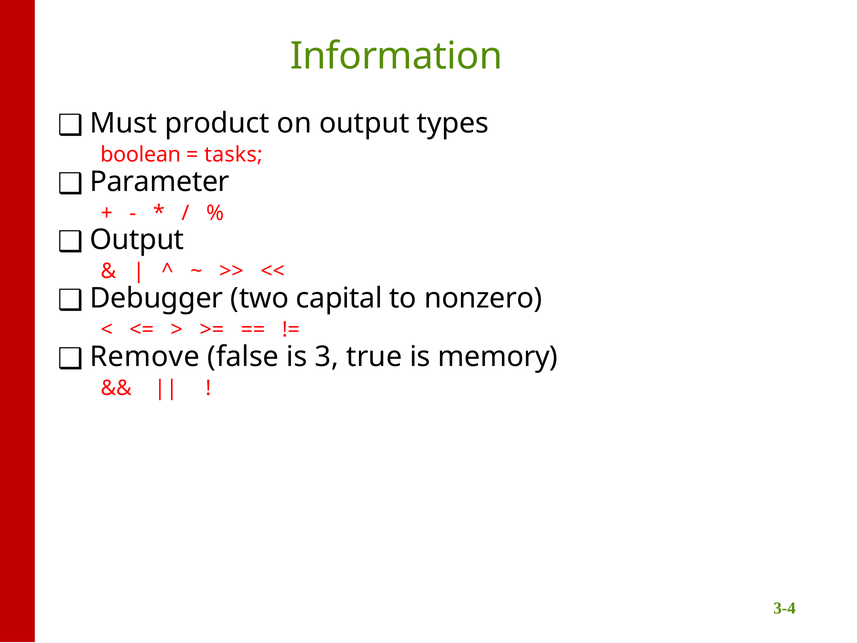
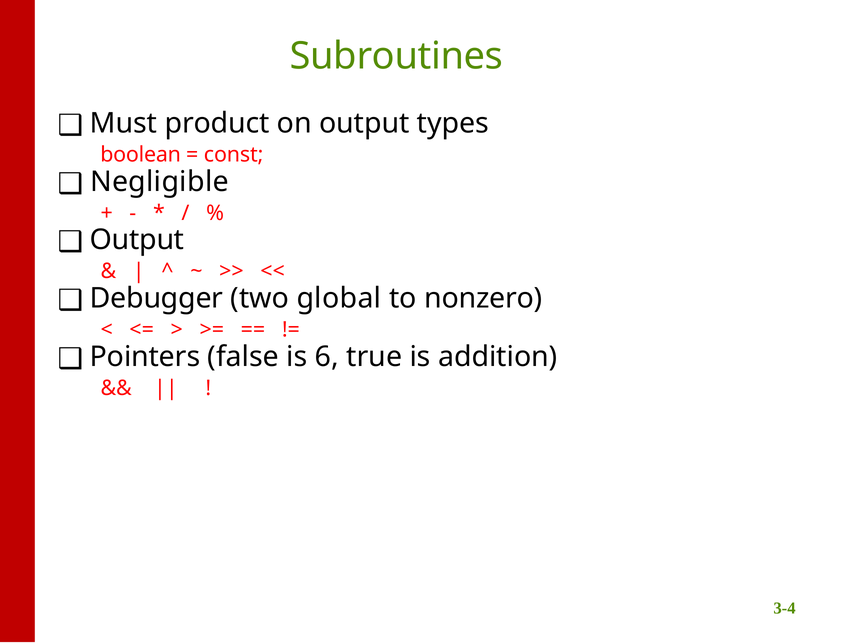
Information: Information -> Subroutines (396, 56)
tasks: tasks -> const (234, 155)
Parameter: Parameter -> Negligible (159, 182)
capital: capital -> global (339, 298)
Remove: Remove -> Pointers (145, 356)
3: 3 -> 6 (327, 356)
memory: memory -> addition (498, 356)
